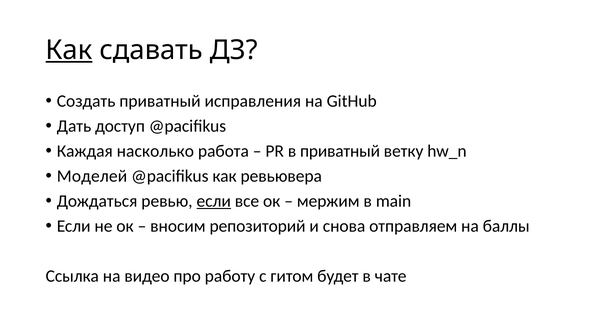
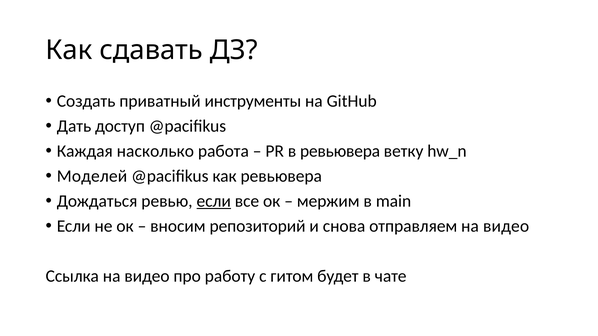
Как underline: present -> none (69, 50)
исправления: исправления -> инструменты (253, 101)
в приватный: приватный -> ревьювера (340, 151)
отправляем на баллы: баллы -> видео (506, 226)
